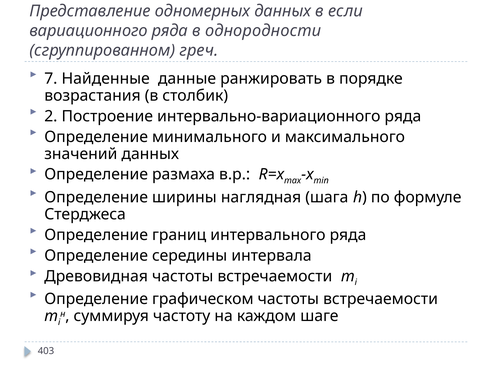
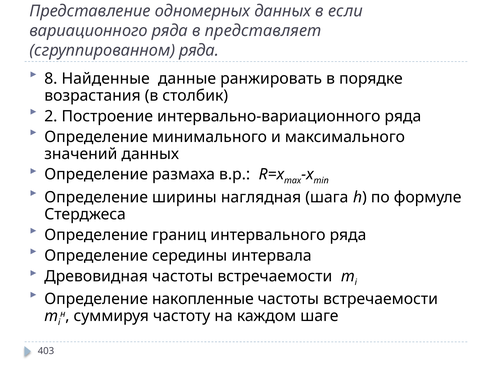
однородности: однородности -> представляет (263, 31)
сгруппированном греч: греч -> ряда (199, 50)
7: 7 -> 8 (51, 79)
графическом: графическом -> накопленные (203, 299)
